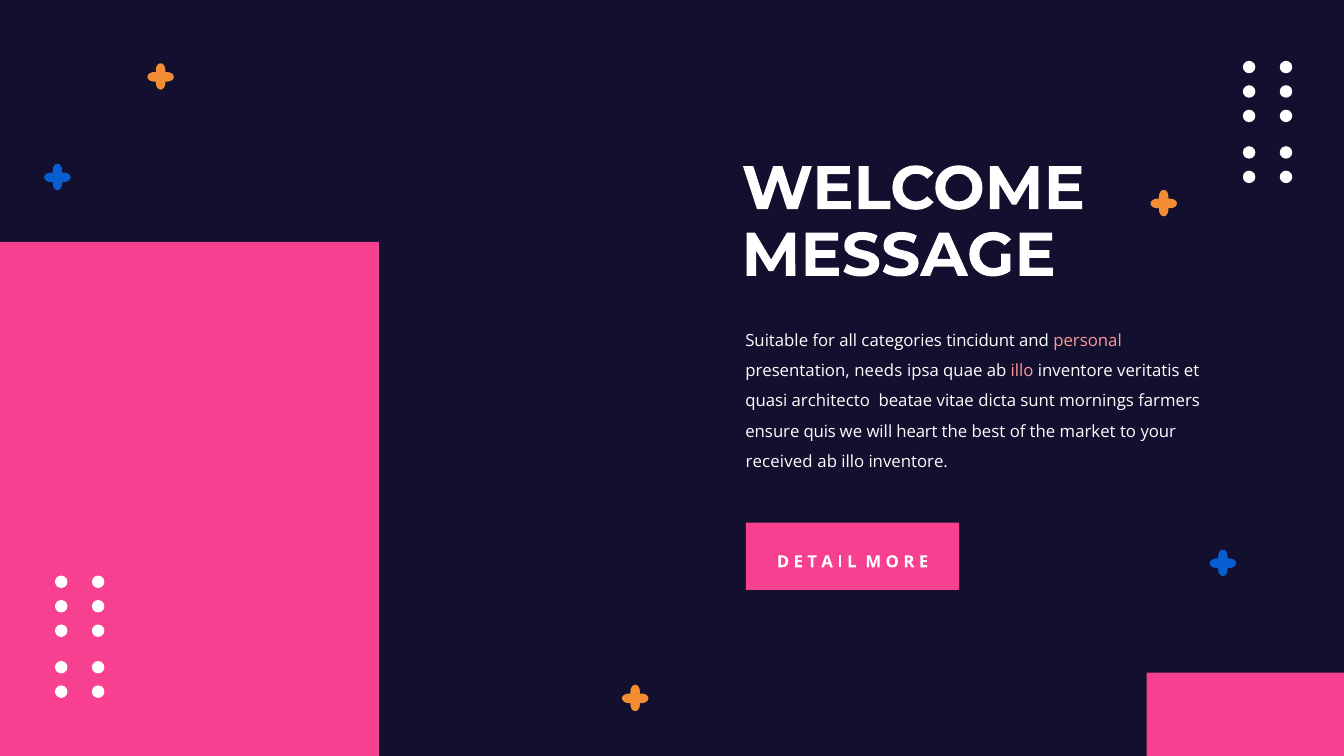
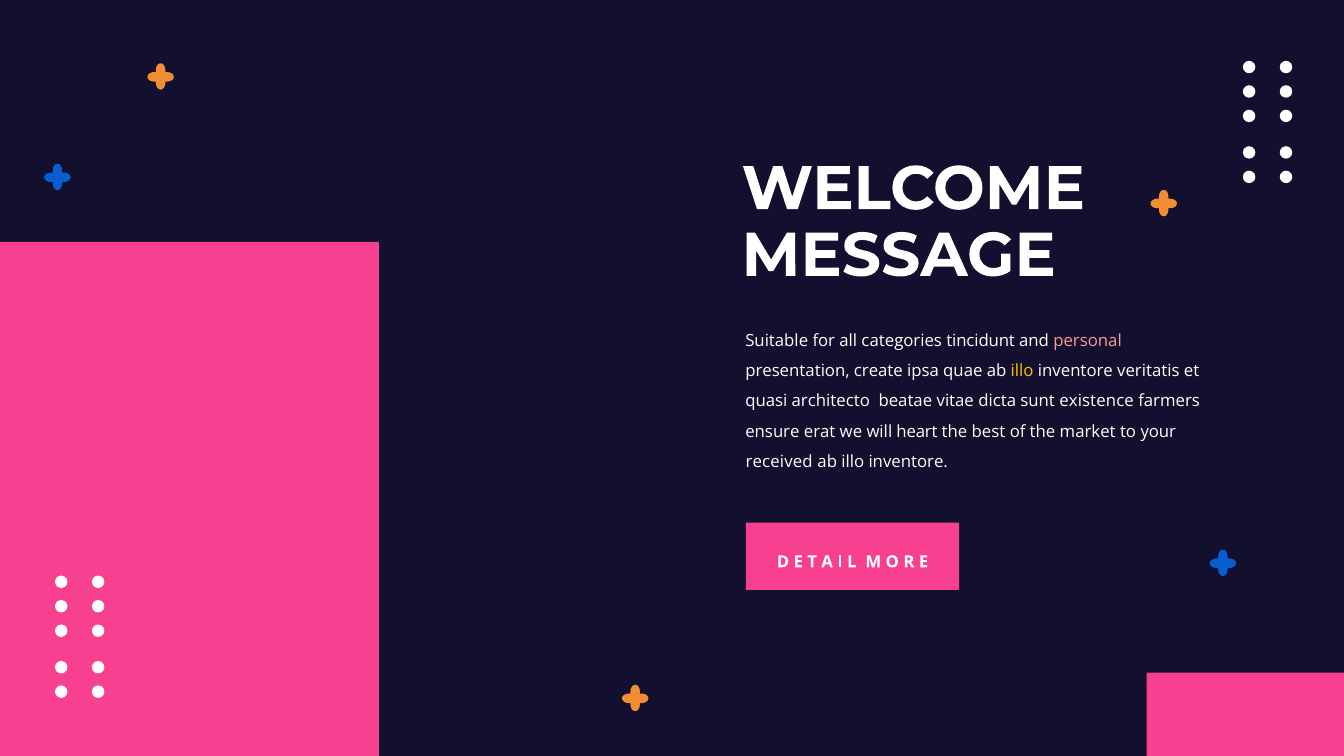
needs: needs -> create (878, 371)
illo colour: pink -> yellow (1022, 371)
mornings: mornings -> existence (1097, 401)
quis: quis -> erat (820, 432)
